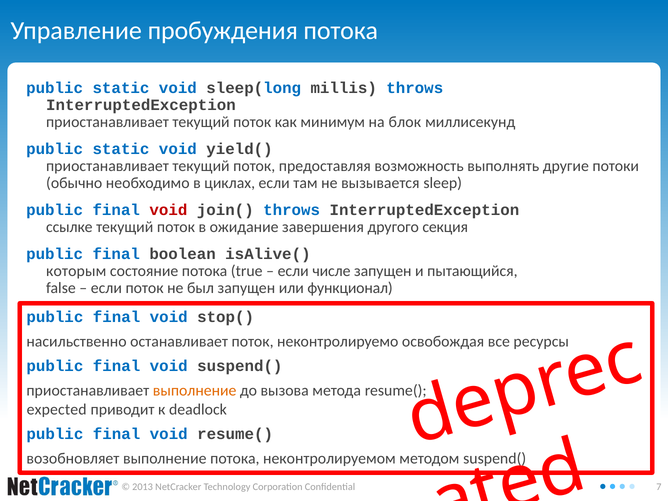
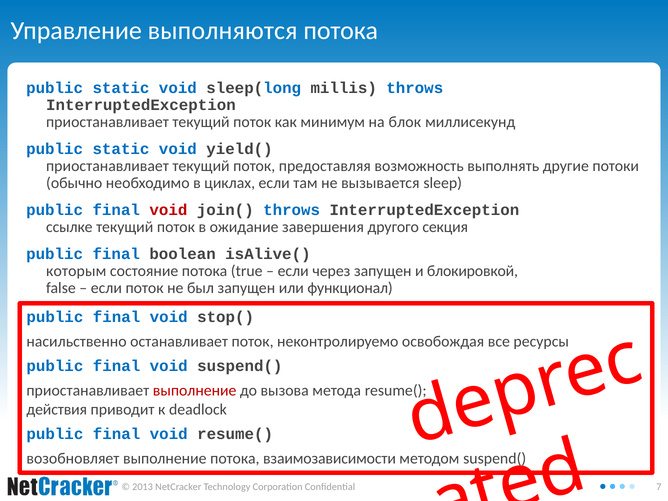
пробуждения: пробуждения -> выполняются (223, 31)
числе: числе -> через (331, 271)
пытающийся: пытающийся -> блокировкой (472, 271)
выполнение colour: orange -> red (195, 390)
expected: expected -> действия (57, 409)
неконтролируемом: неконтролируемом -> взаимозависимости (329, 458)
